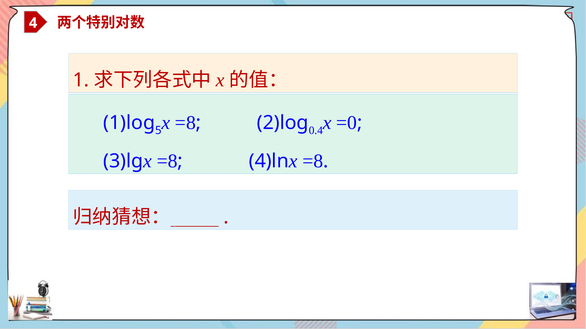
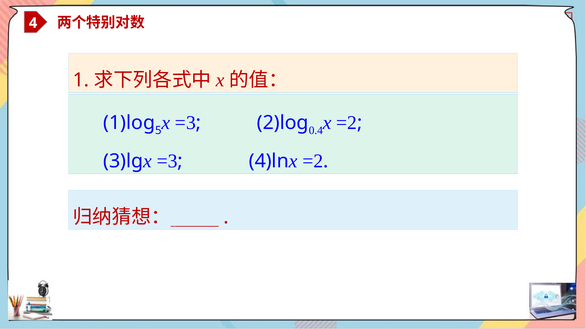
=8: =8 -> =3 (185, 123)
=0: =0 -> =2 (347, 123)
=8: =8 -> =3 (167, 162)
=8: =8 -> =2 (313, 162)
